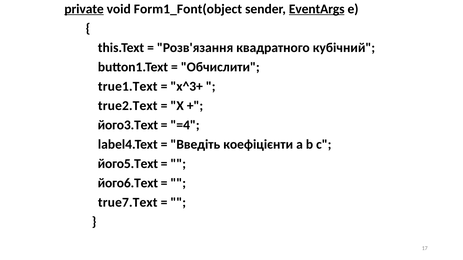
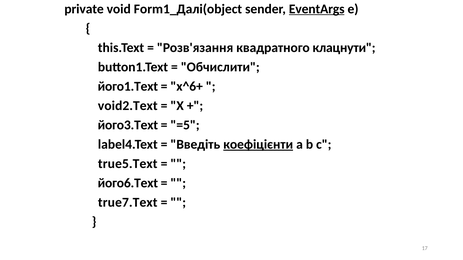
private underline: present -> none (84, 9)
Form1_Font(object: Form1_Font(object -> Form1_Далі(object (188, 9)
кубічний: кубічний -> клацнути (344, 48)
true1.Text: true1.Text -> його1.Text (128, 86)
x^3+: x^3+ -> x^6+ (187, 86)
true2.Text: true2.Text -> void2.Text (128, 106)
=4: =4 -> =5 (185, 125)
коефіцієнти underline: none -> present (258, 145)
його5.Text: його5.Text -> true5.Text (128, 164)
